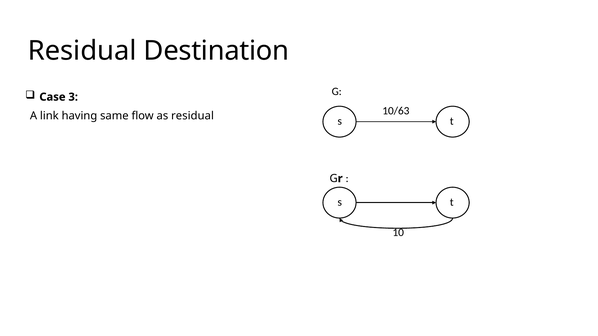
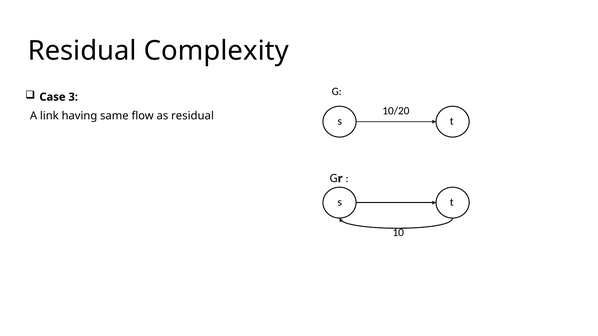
Destination: Destination -> Complexity (216, 51)
10/63: 10/63 -> 10/20 (396, 111)
